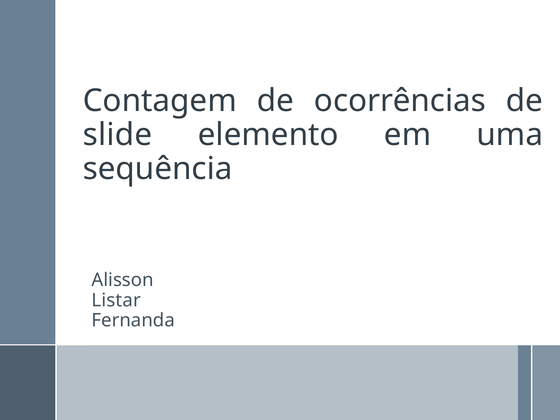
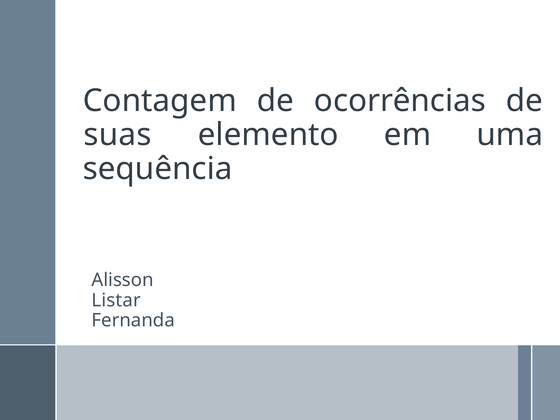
slide: slide -> suas (117, 135)
